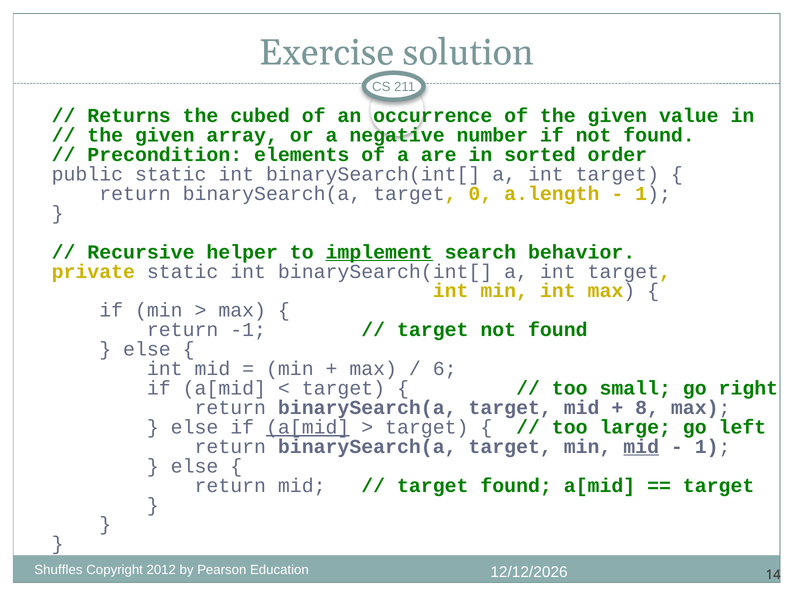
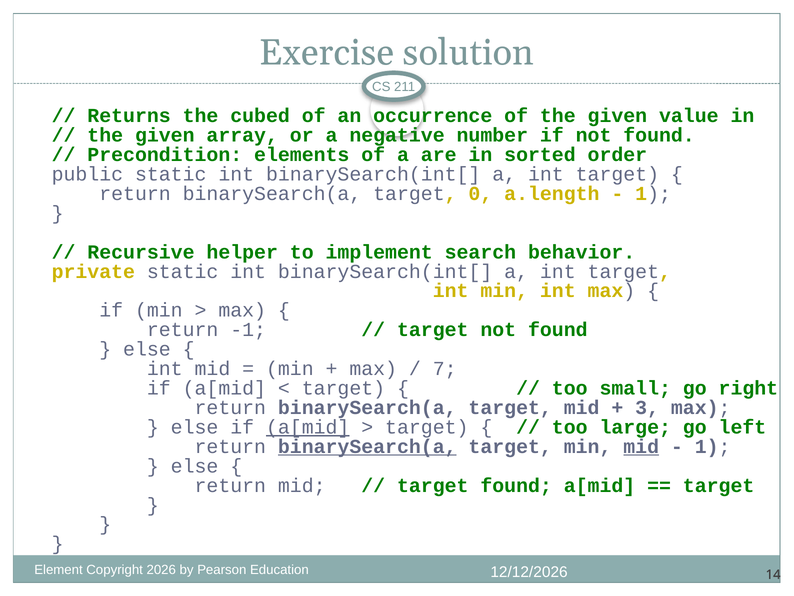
implement underline: present -> none (379, 252)
6: 6 -> 7 (445, 368)
8: 8 -> 3 (647, 407)
binarySearch(a underline: none -> present (367, 446)
Shuffles: Shuffles -> Element (58, 569)
2012: 2012 -> 2026 (161, 569)
